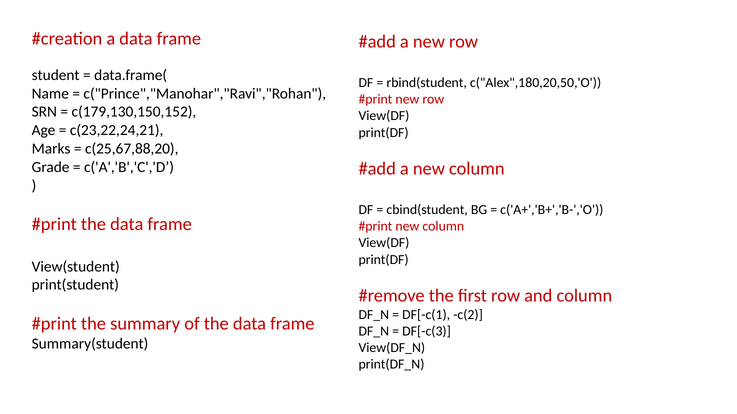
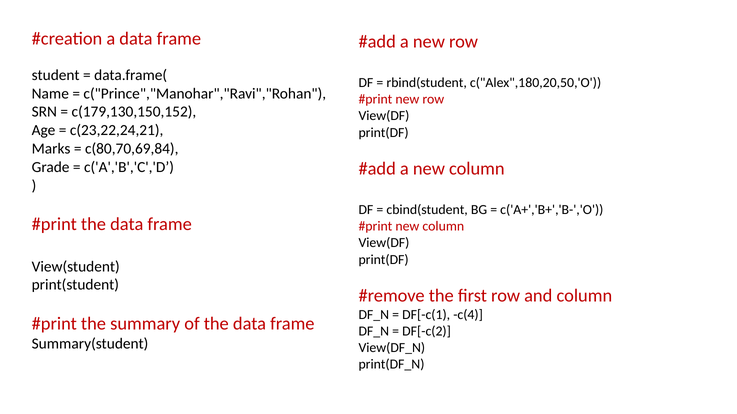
c(25,67,88,20: c(25,67,88,20 -> c(80,70,69,84 (132, 149)
c(2: c(2 -> c(4 (468, 315)
DF[-c(3: DF[-c(3 -> DF[-c(2 (427, 332)
